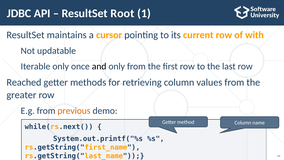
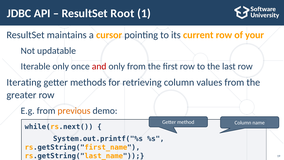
with: with -> your (255, 35)
and colour: black -> red (99, 66)
Reached: Reached -> Iterating (24, 82)
